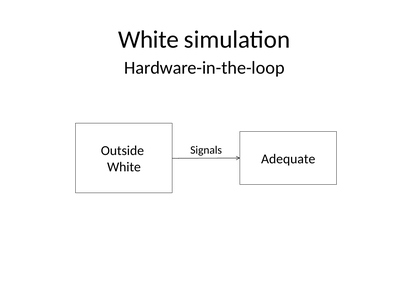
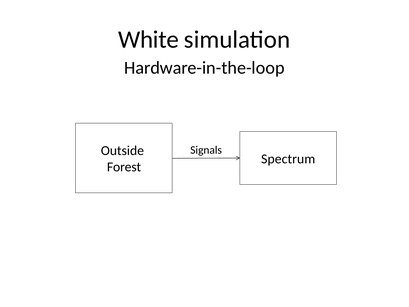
Adequate: Adequate -> Spectrum (288, 159)
White: White -> Forest (124, 167)
